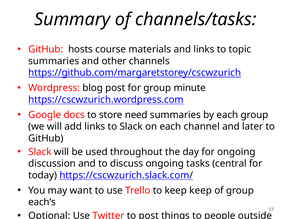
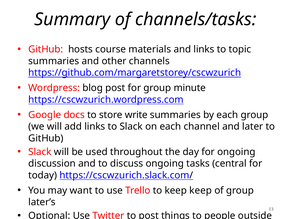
need: need -> write (136, 114)
each’s: each’s -> later’s (42, 201)
